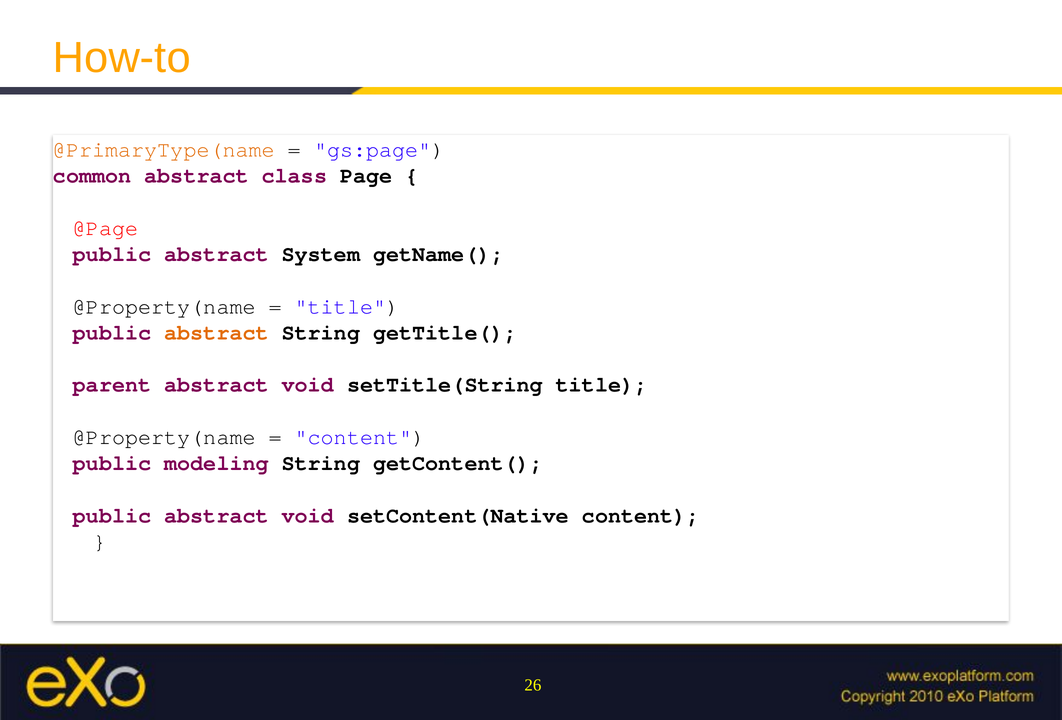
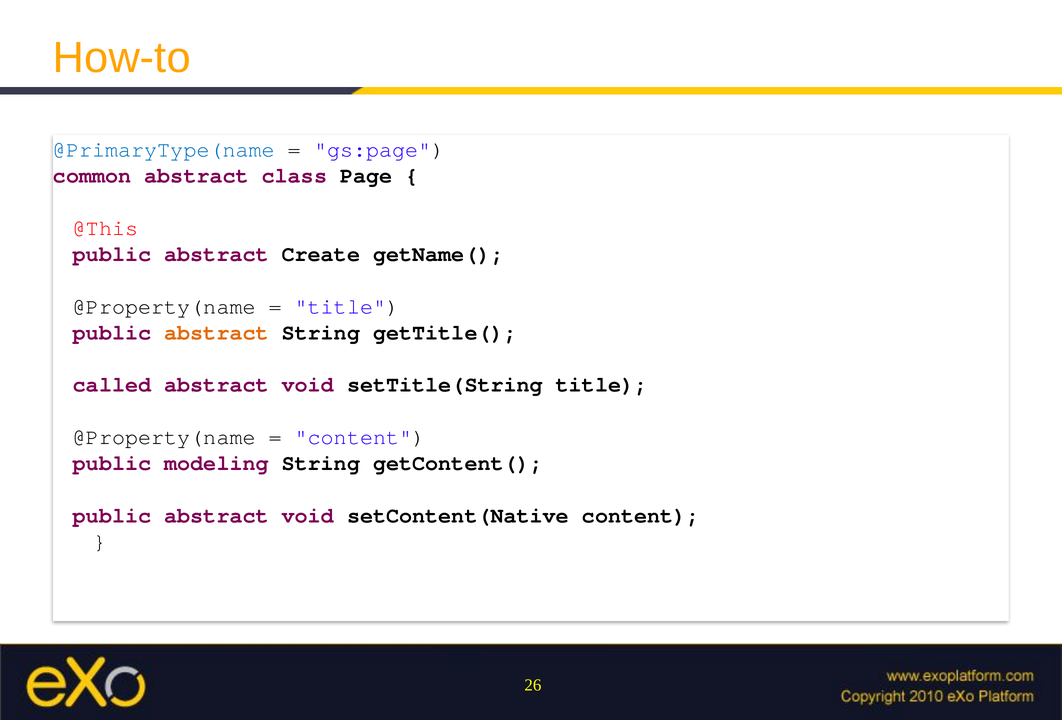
@PrimaryType(name colour: orange -> blue (164, 149)
@Page: @Page -> @This (106, 228)
System: System -> Create (321, 254)
parent: parent -> called (112, 384)
